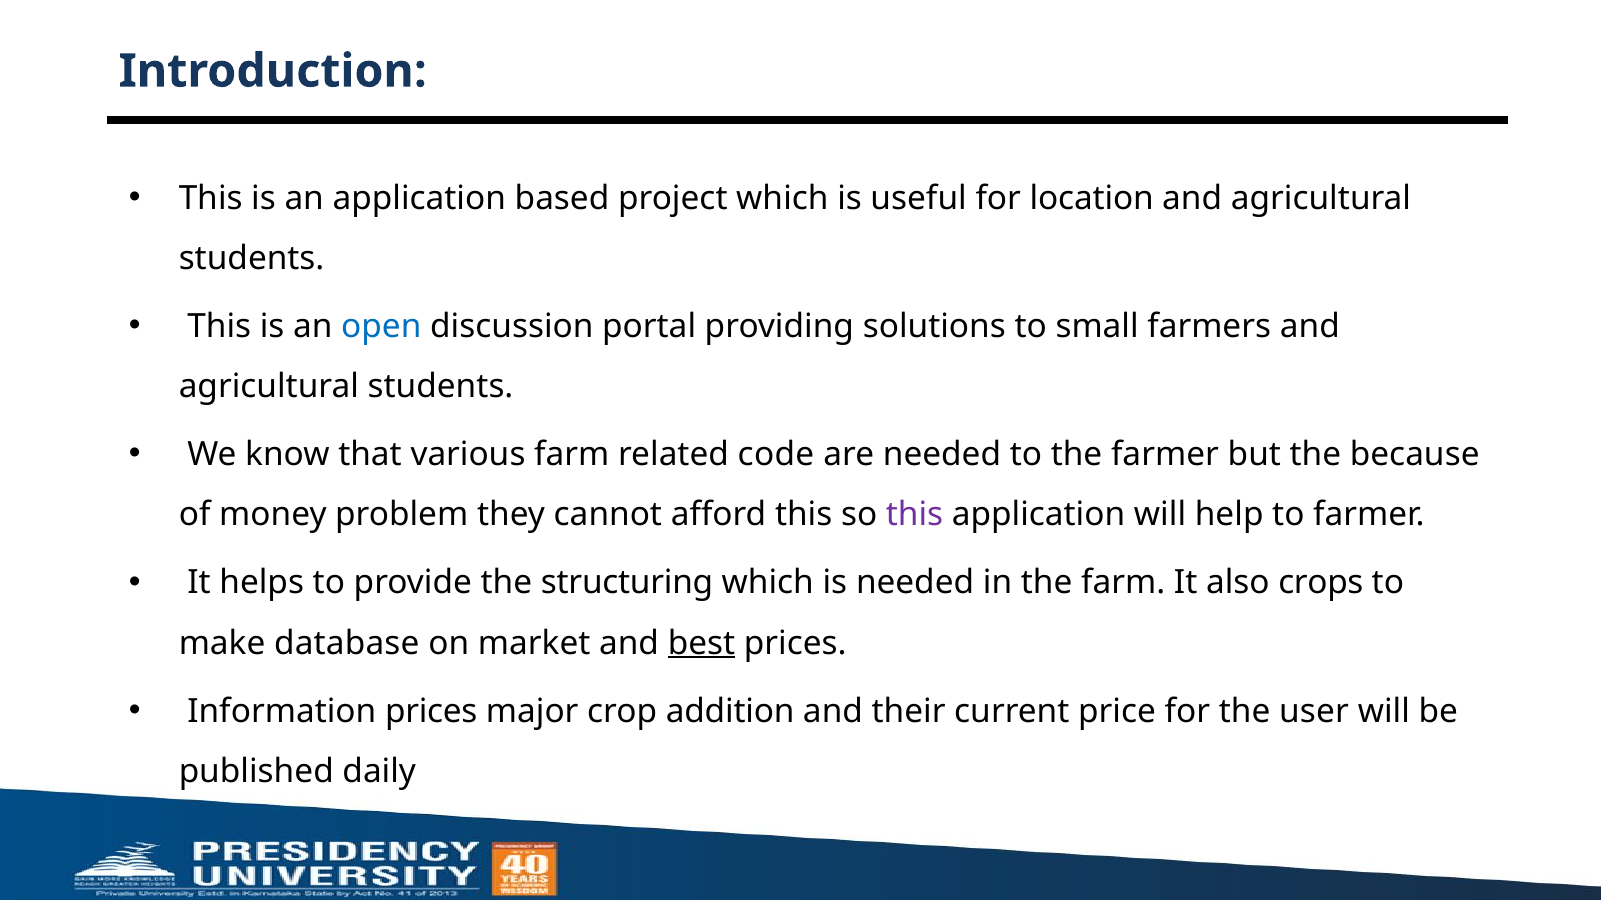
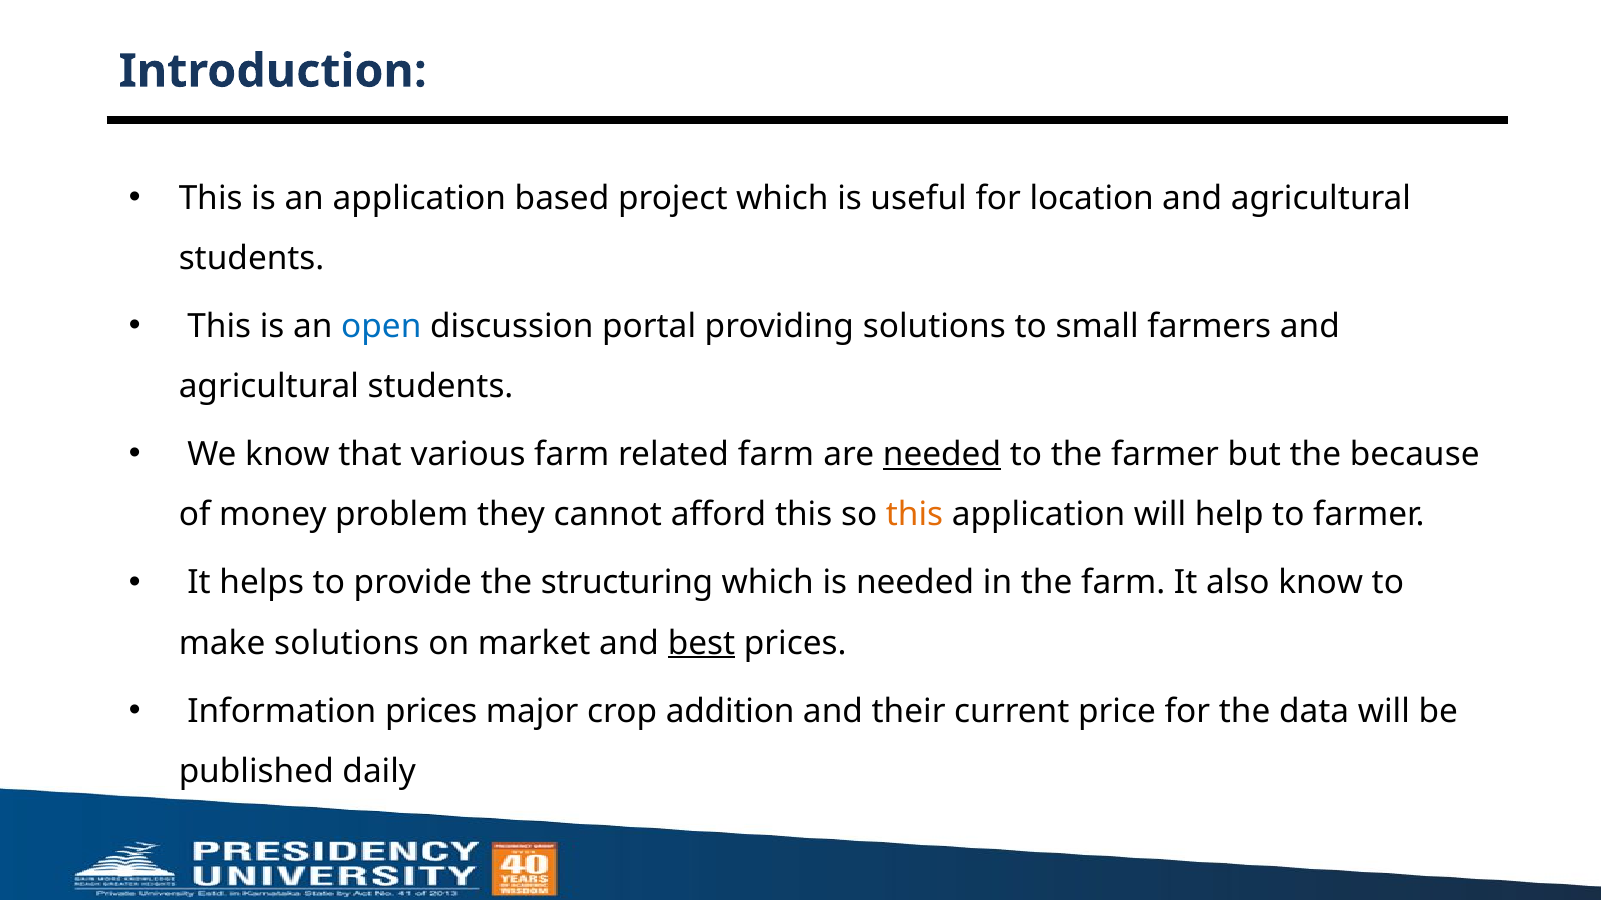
related code: code -> farm (776, 455)
needed underline: none -> present (942, 455)
this colour: purple -> orange (915, 515)
also crops: crops -> know (1321, 583)
make database: database -> solutions (347, 643)
user: user -> data (1314, 712)
